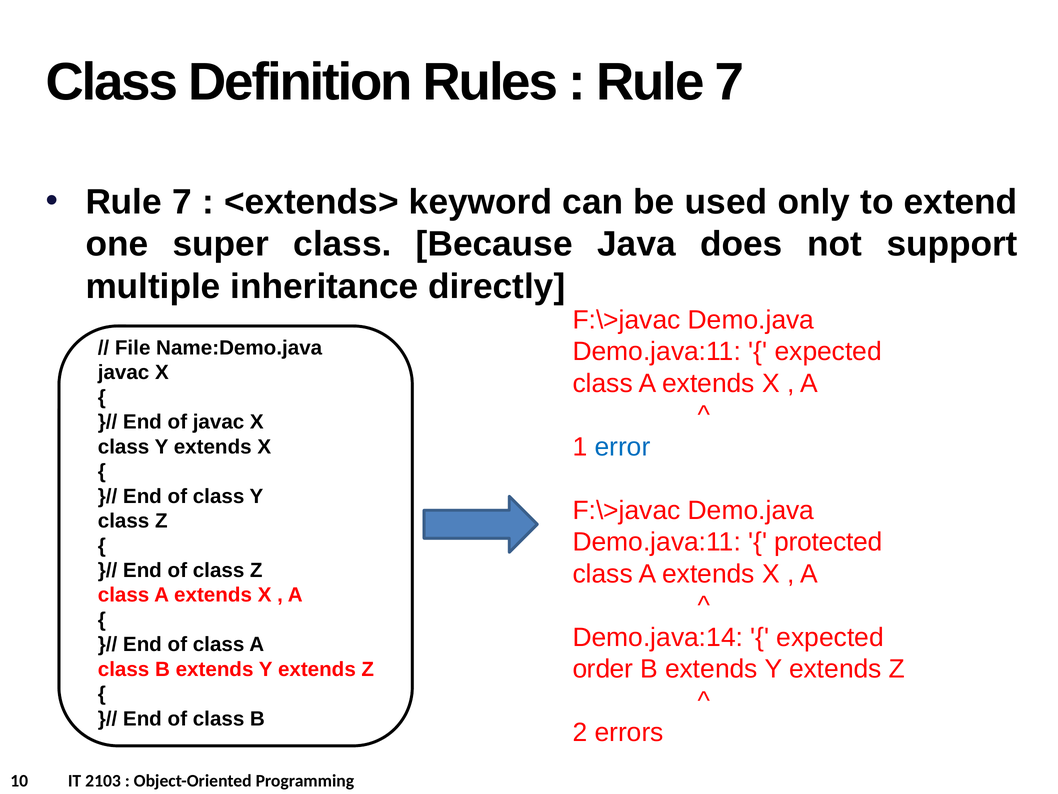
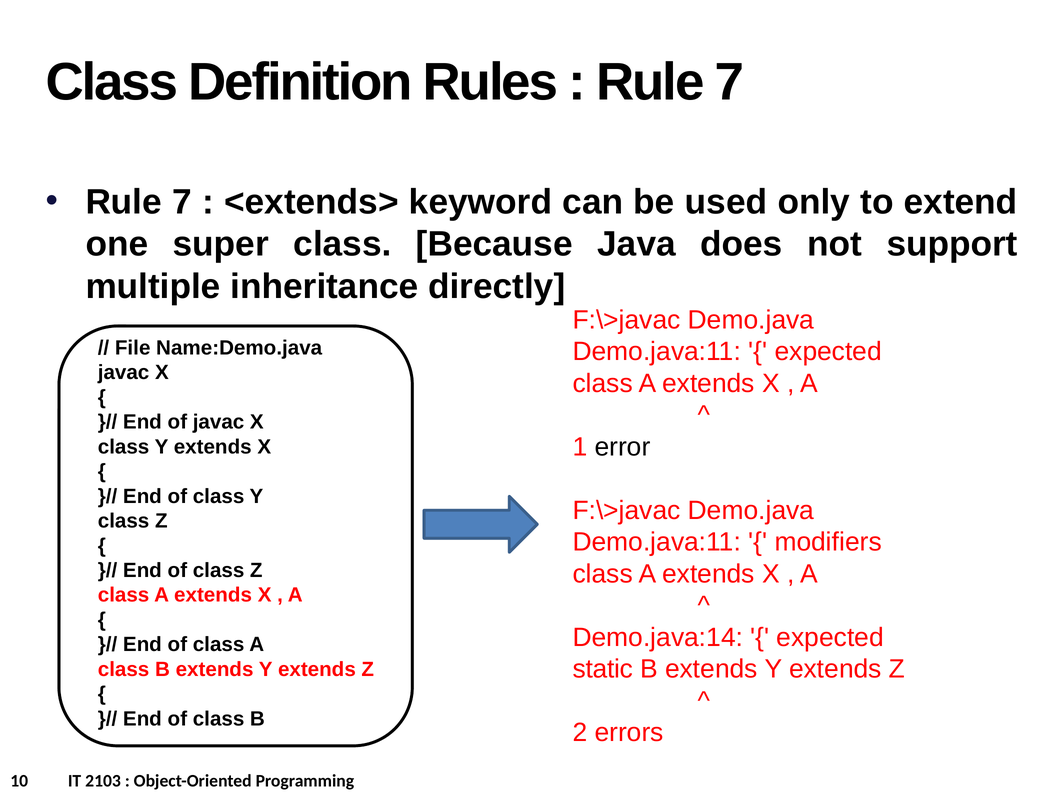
error colour: blue -> black (623, 447)
protected: protected -> modifiers (828, 542)
order: order -> static (603, 669)
